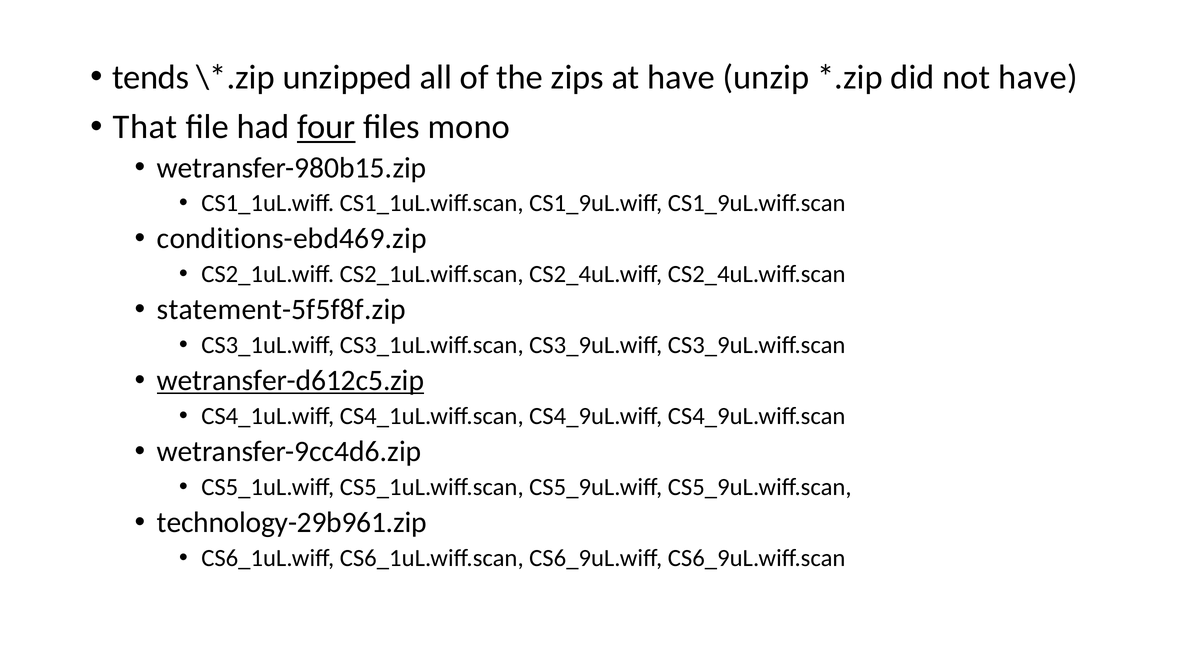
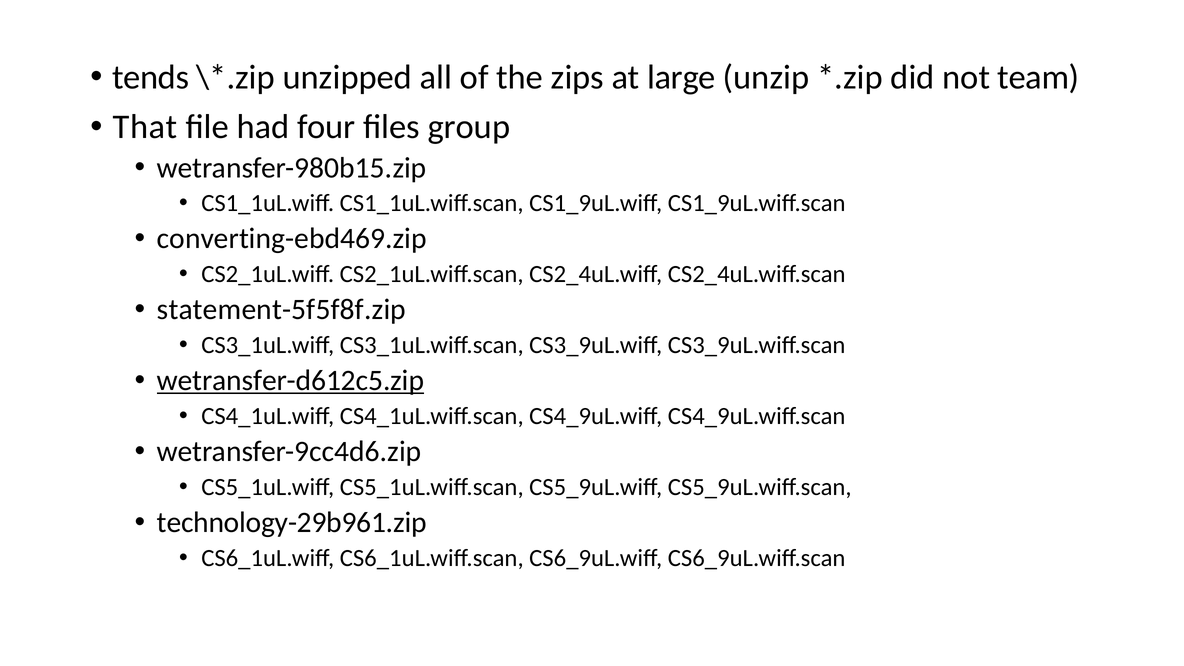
at have: have -> large (681, 77)
not have: have -> team (1038, 77)
four underline: present -> none (326, 127)
mono: mono -> group (469, 127)
conditions-ebd469.zip: conditions-ebd469.zip -> converting-ebd469.zip (292, 239)
